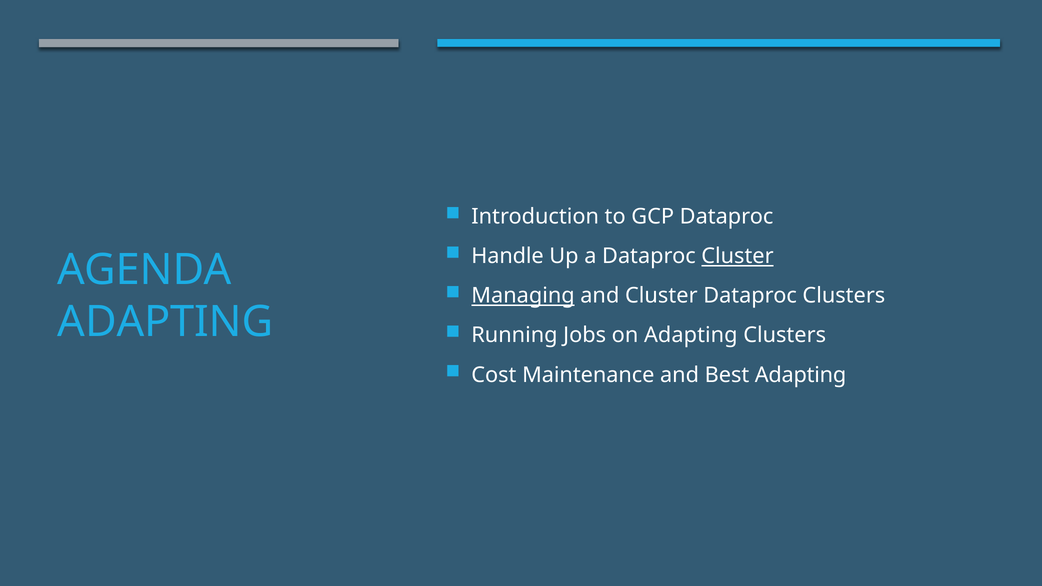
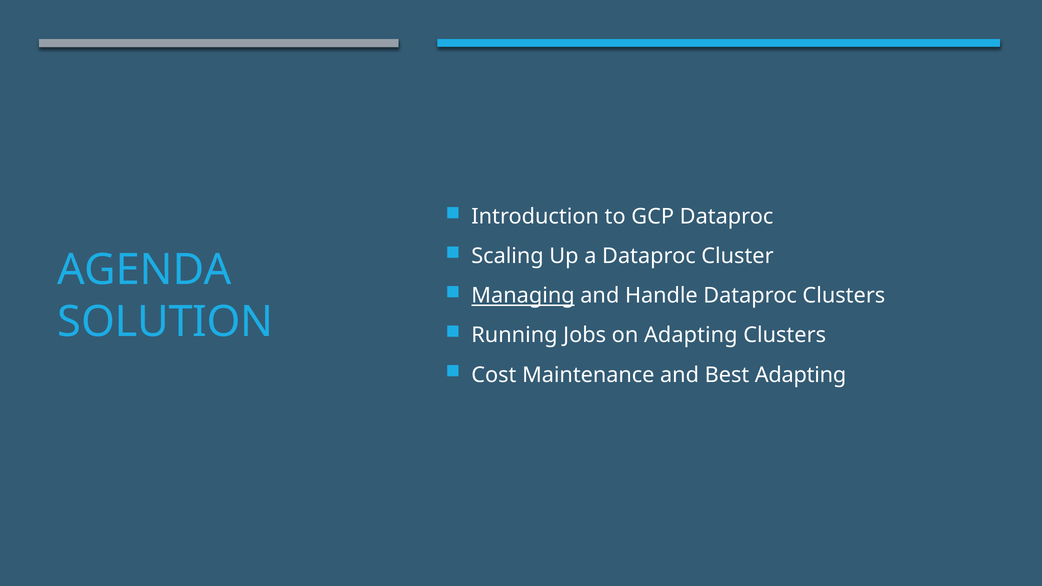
Handle: Handle -> Scaling (508, 256)
Cluster underline: present -> none (737, 256)
and Cluster: Cluster -> Handle (661, 296)
ADAPTING: ADAPTING -> SOLUTION (165, 322)
